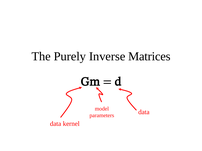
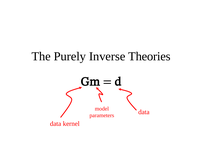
Matrices: Matrices -> Theories (149, 57)
